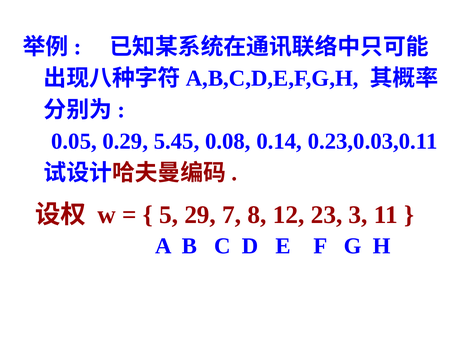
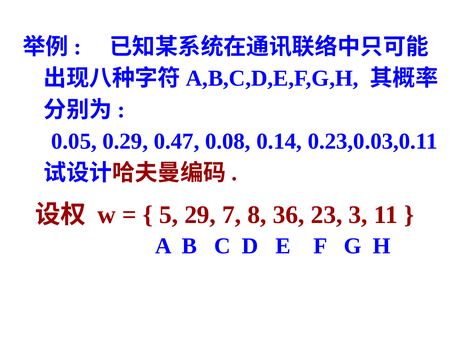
5.45: 5.45 -> 0.47 (177, 141)
12: 12 -> 36 (289, 215)
